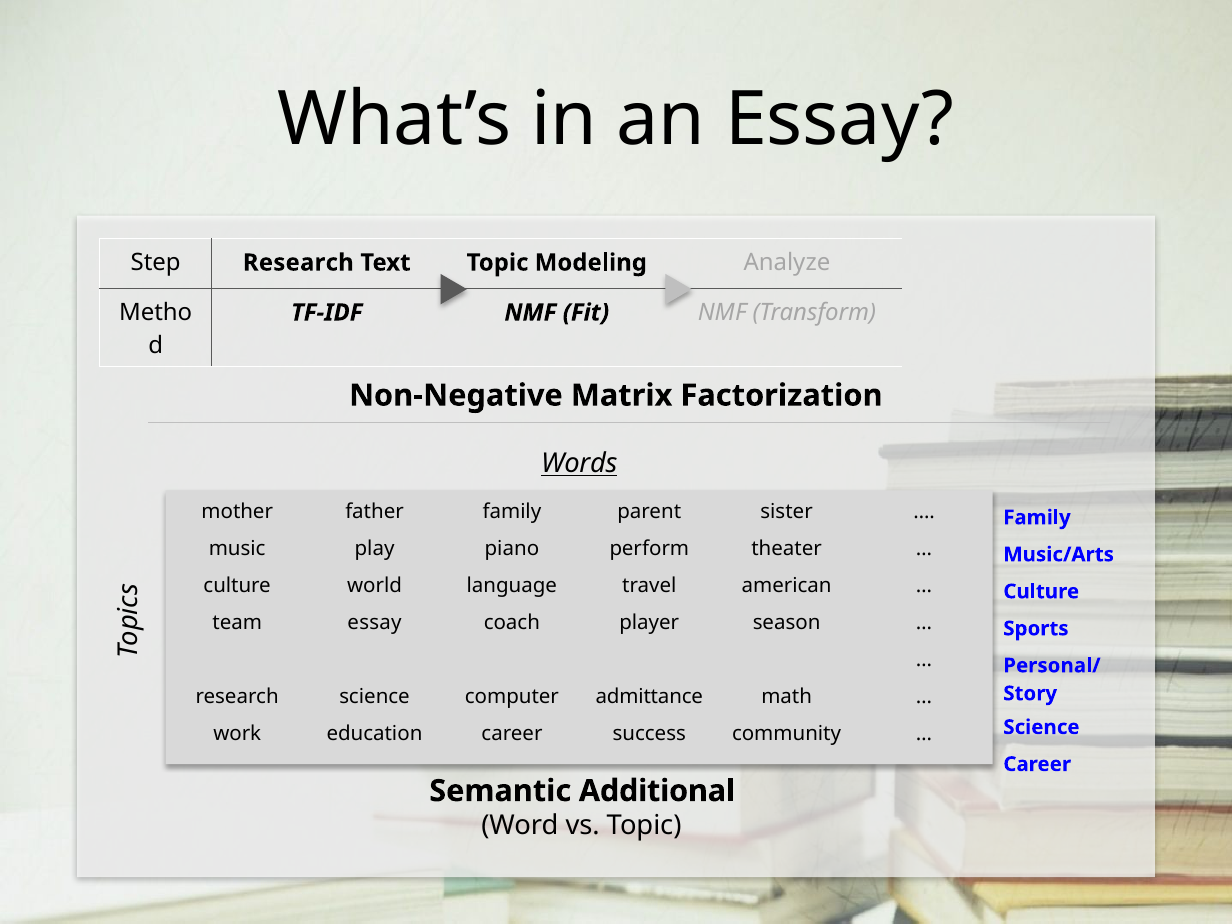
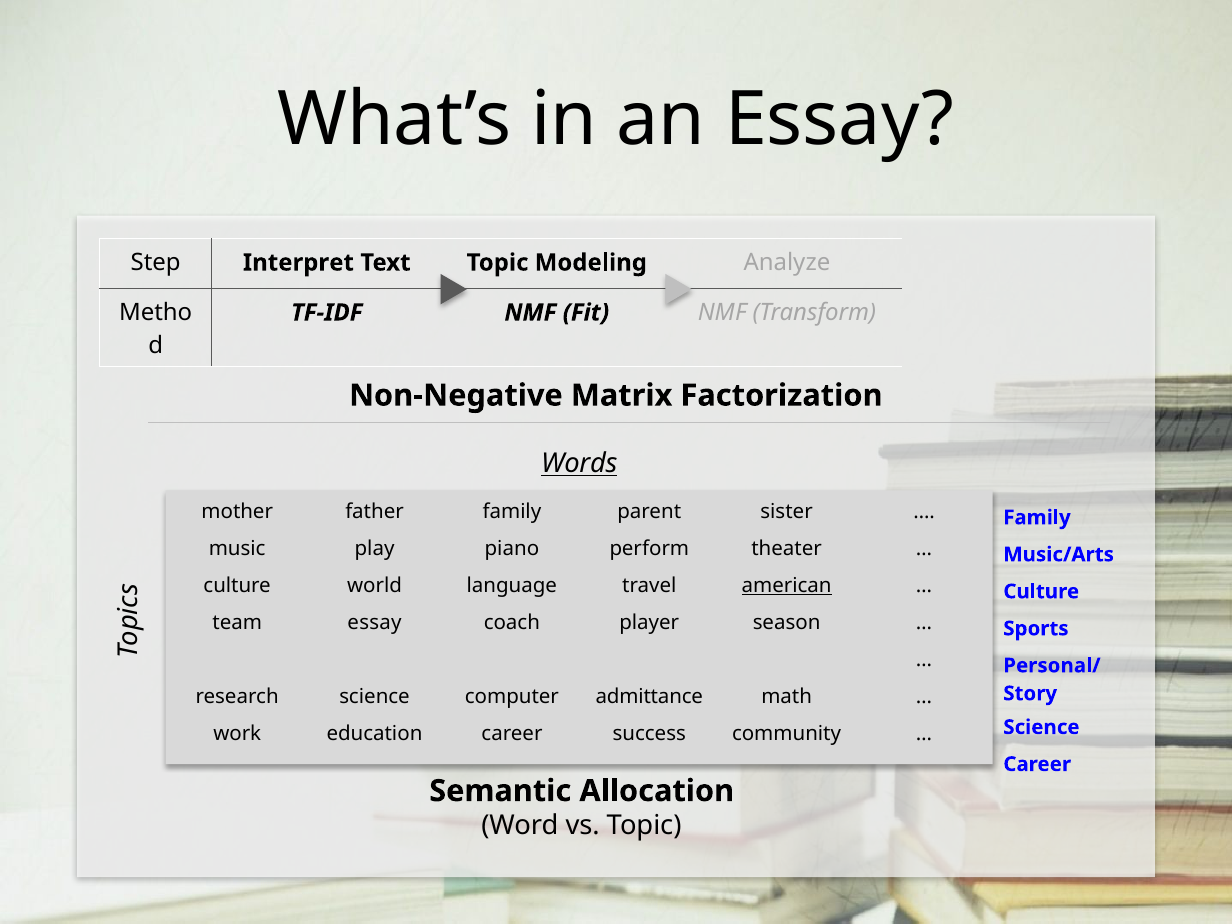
Step Research: Research -> Interpret (298, 263)
american underline: none -> present (787, 586)
Additional: Additional -> Allocation (657, 791)
